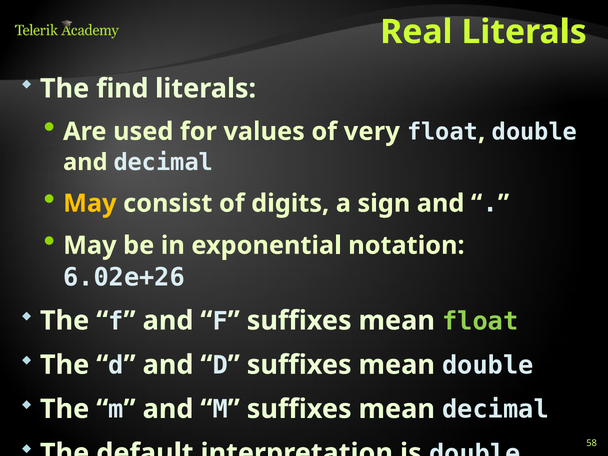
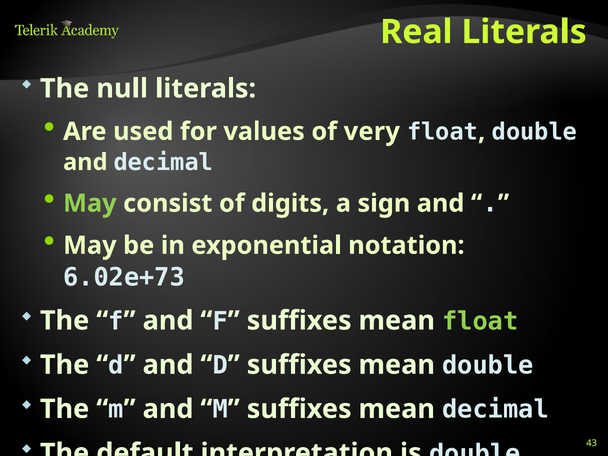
find: find -> null (122, 89)
May colour: yellow -> light green (90, 203)
6.02e+26: 6.02e+26 -> 6.02e+73 (124, 277)
58: 58 -> 43 (592, 443)
